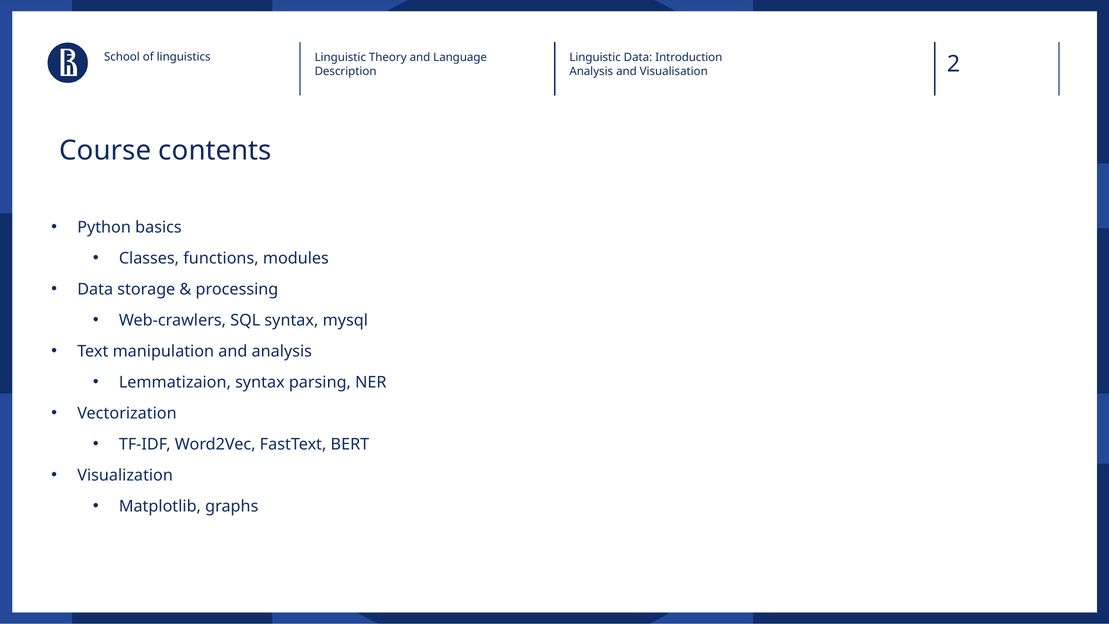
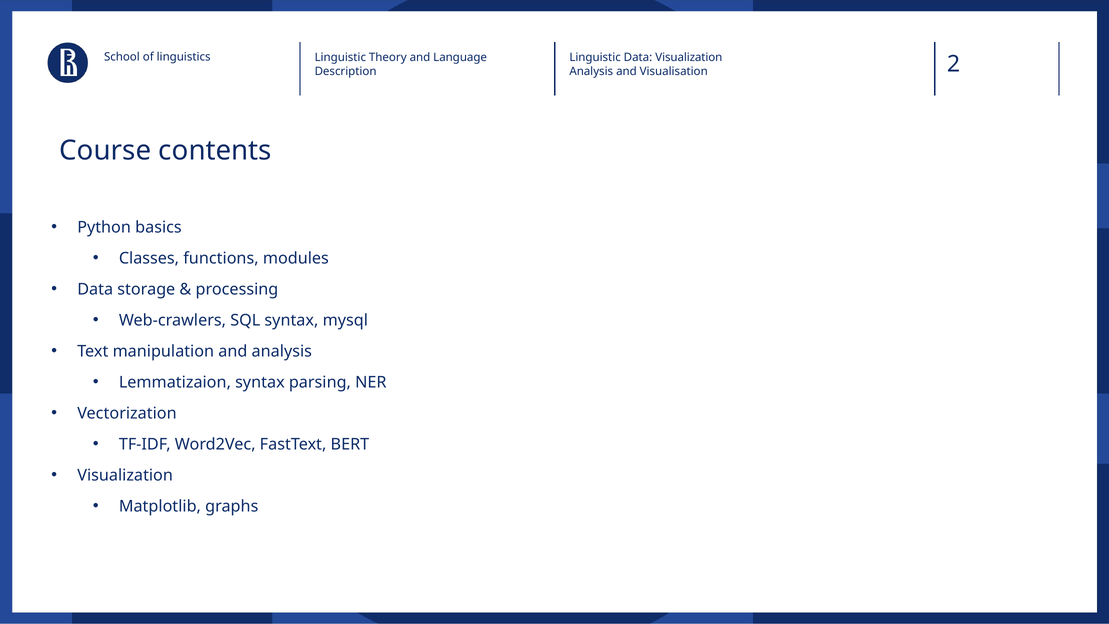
Data Introduction: Introduction -> Visualization (689, 58)
